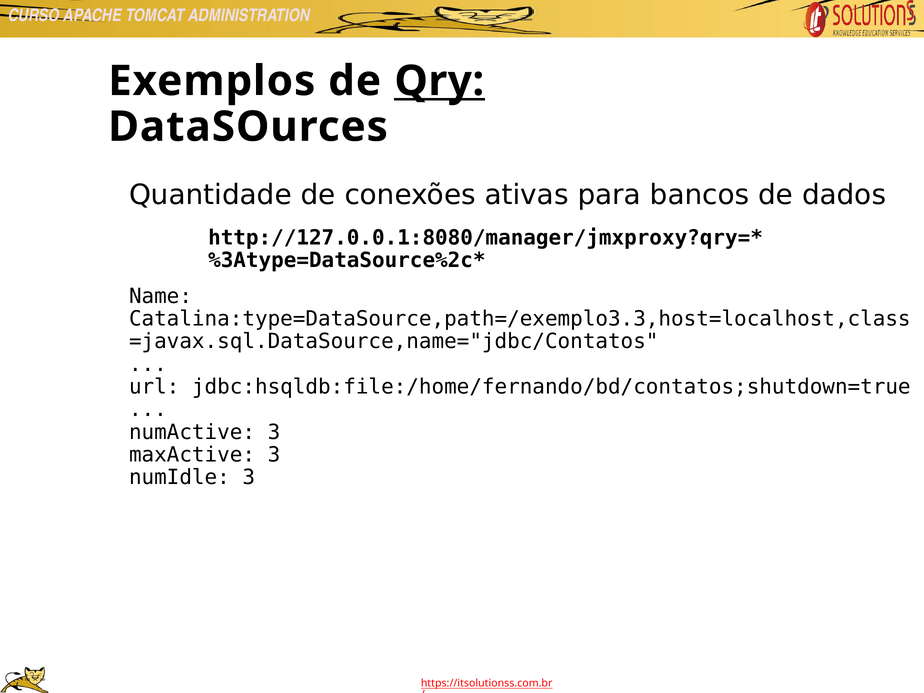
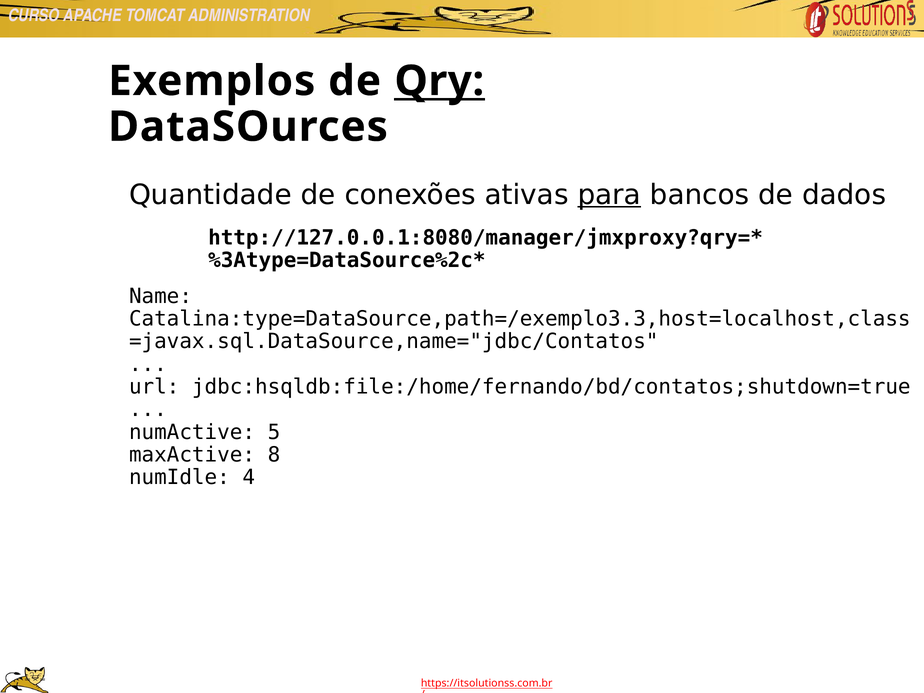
para underline: none -> present (609, 195)
numActive 3: 3 -> 5 (274, 432)
maxActive 3: 3 -> 8 (274, 455)
numIdle 3: 3 -> 4 (249, 477)
